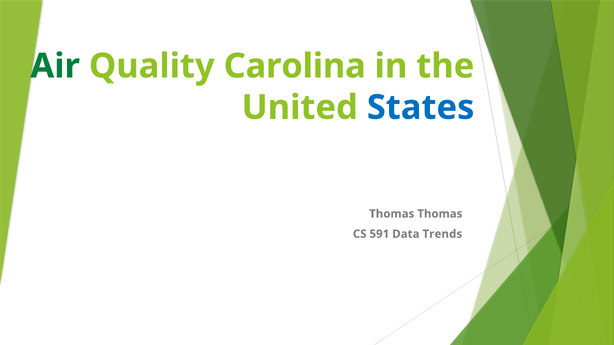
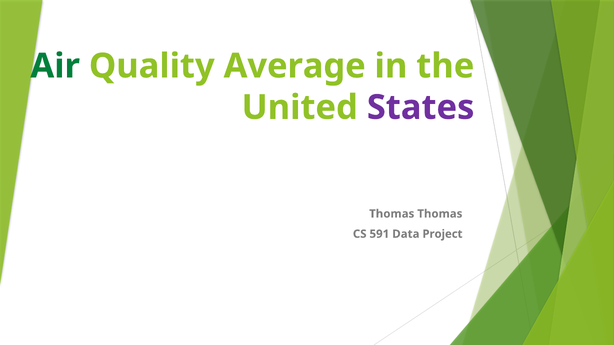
Carolina: Carolina -> Average (295, 66)
States colour: blue -> purple (421, 108)
Trends: Trends -> Project (442, 234)
